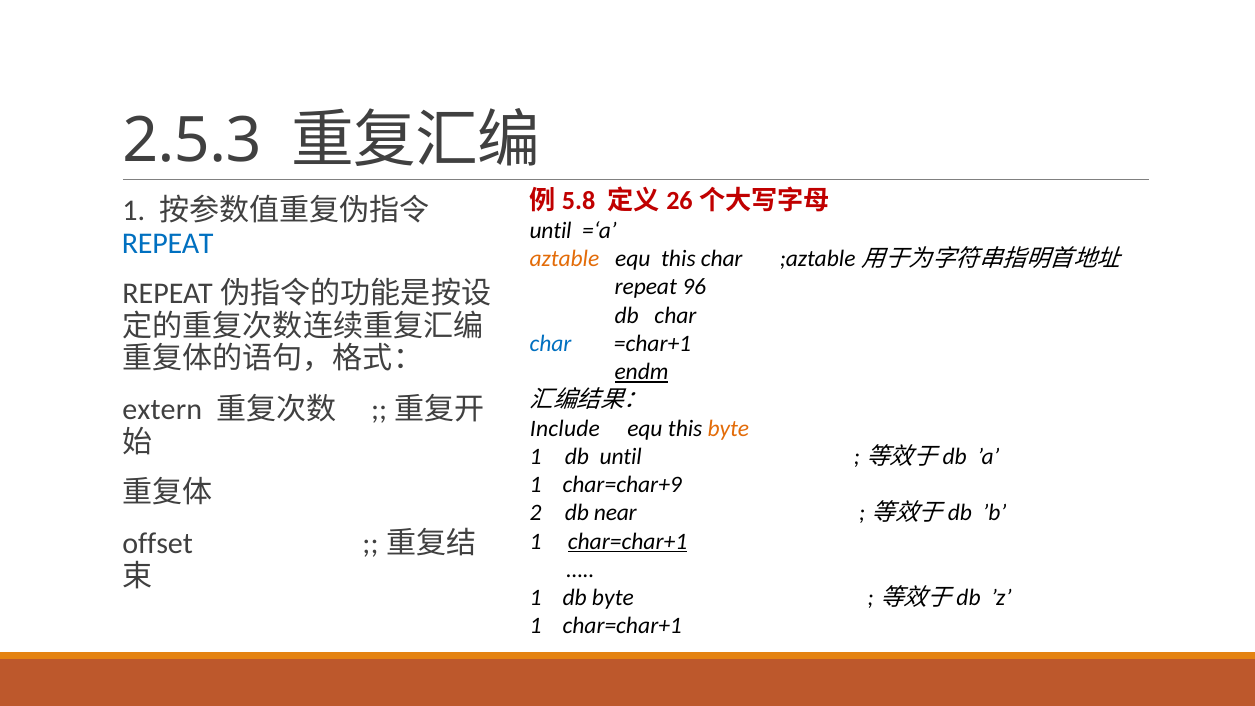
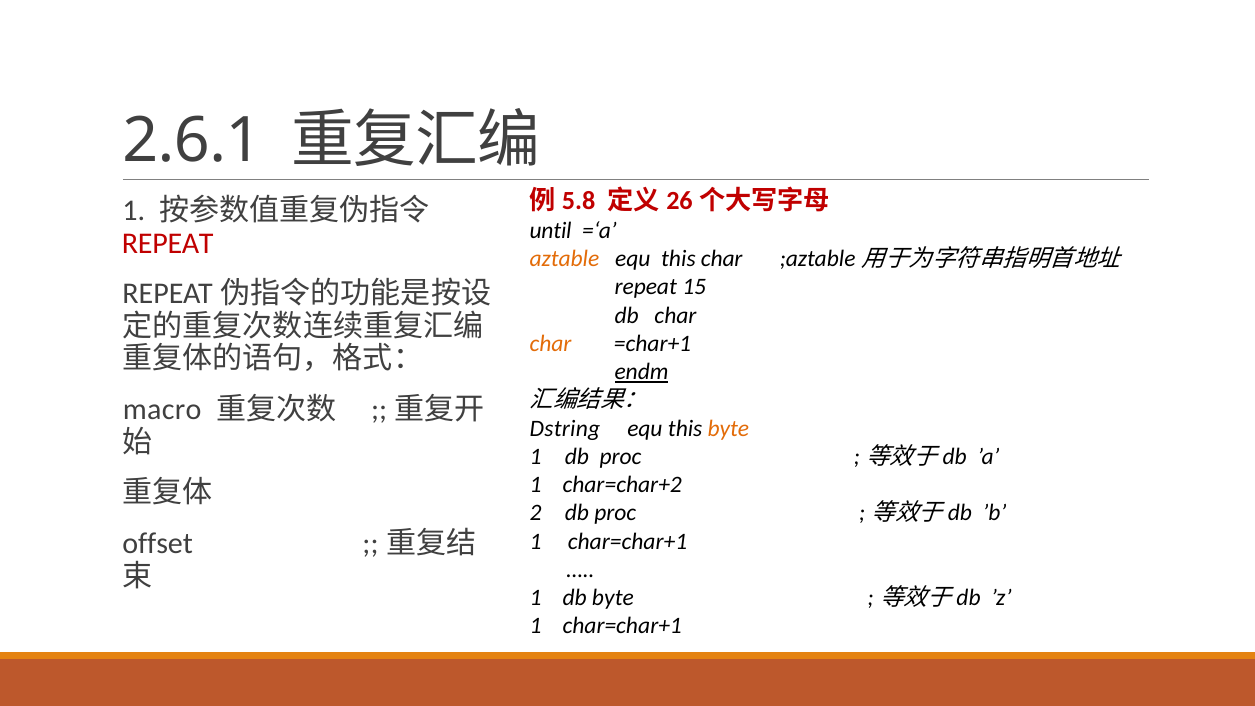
2.5.3: 2.5.3 -> 2.6.1 (192, 141)
REPEAT colour: blue -> red (168, 243)
96: 96 -> 15 (694, 287)
char colour: blue -> orange (550, 344)
extern: extern -> macro (162, 410)
Include: Include -> Dstring (565, 428)
1 db until: until -> proc (621, 457)
char=char+9: char=char+9 -> char=char+2 (622, 485)
near: near -> proc (615, 513)
char=char+1 underline: present -> none (628, 541)
